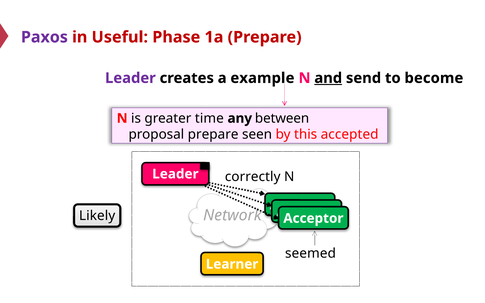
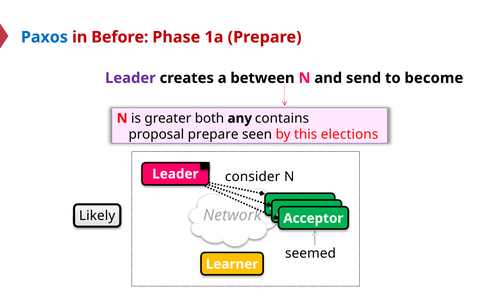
Paxos colour: purple -> blue (44, 37)
Useful: Useful -> Before (120, 37)
example: example -> between (263, 78)
and underline: present -> none (328, 78)
time: time -> both (209, 118)
between: between -> contains (282, 118)
accepted: accepted -> elections (350, 135)
correctly: correctly -> consider (253, 177)
